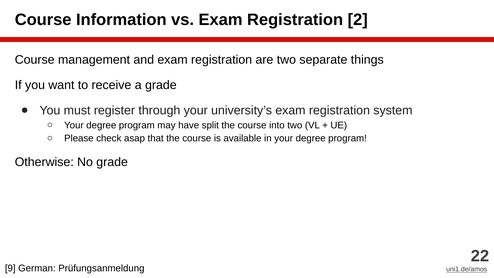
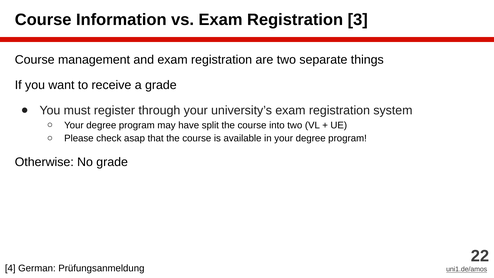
2: 2 -> 3 (358, 20)
9: 9 -> 4 (10, 268)
